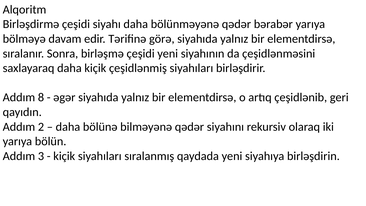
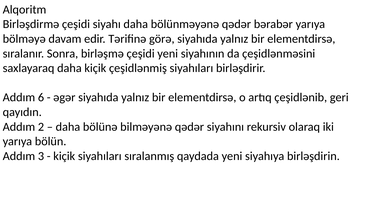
8: 8 -> 6 (41, 97)
